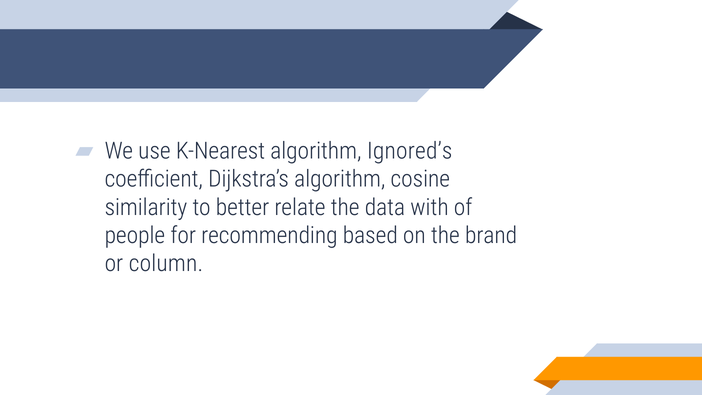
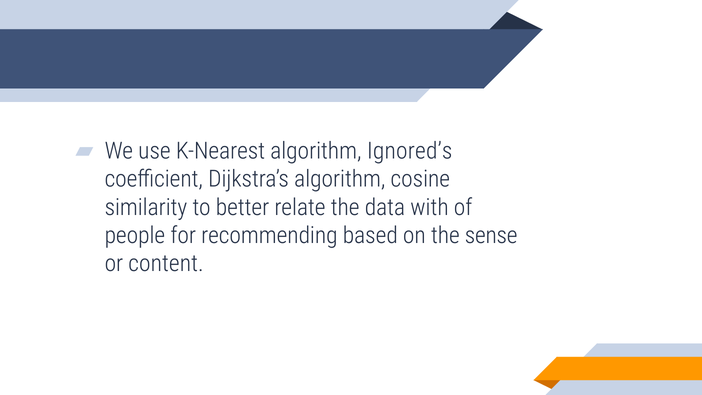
brand: brand -> sense (491, 235)
column: column -> content (166, 263)
